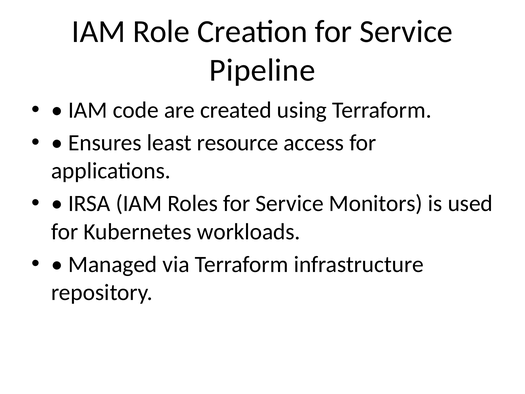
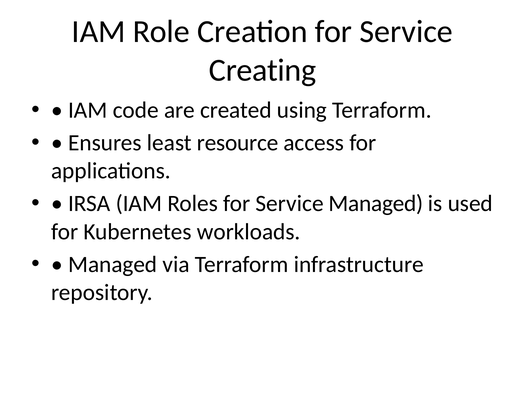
Pipeline: Pipeline -> Creating (263, 70)
Service Monitors: Monitors -> Managed (376, 203)
